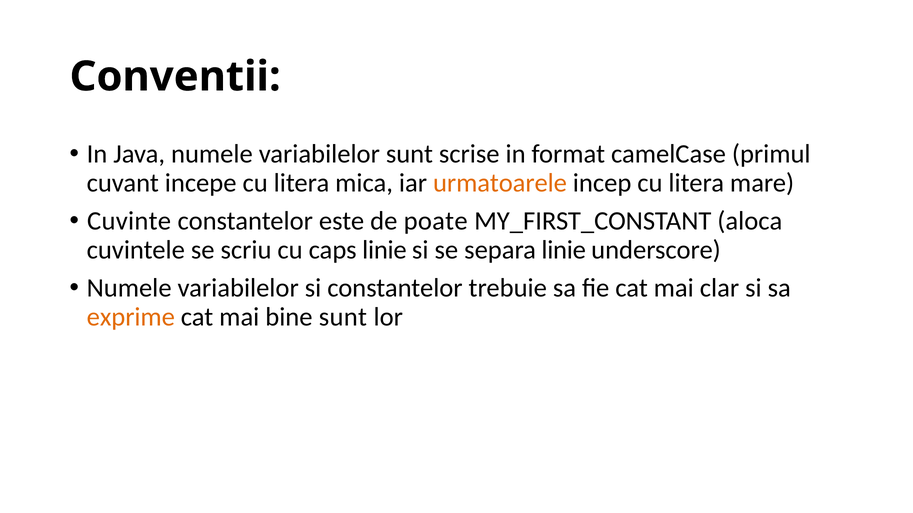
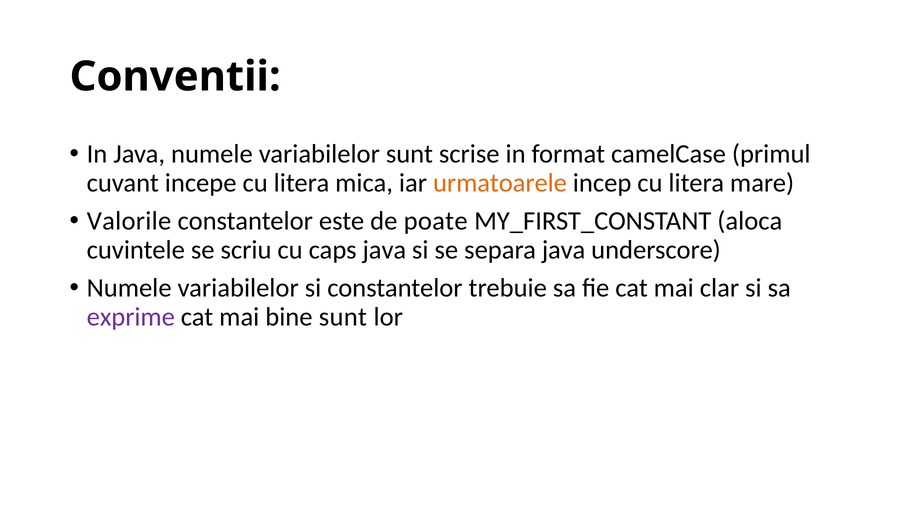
Cuvinte: Cuvinte -> Valorile (129, 221)
caps linie: linie -> java (384, 250)
separa linie: linie -> java (564, 250)
exprime colour: orange -> purple (131, 317)
